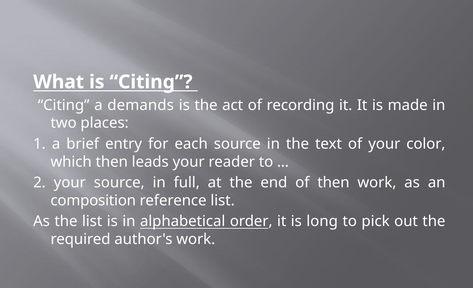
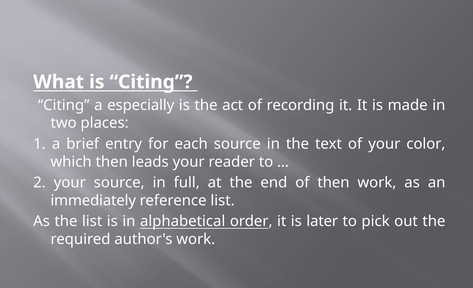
demands: demands -> especially (141, 105)
composition: composition -> immediately (93, 201)
long: long -> later (322, 222)
